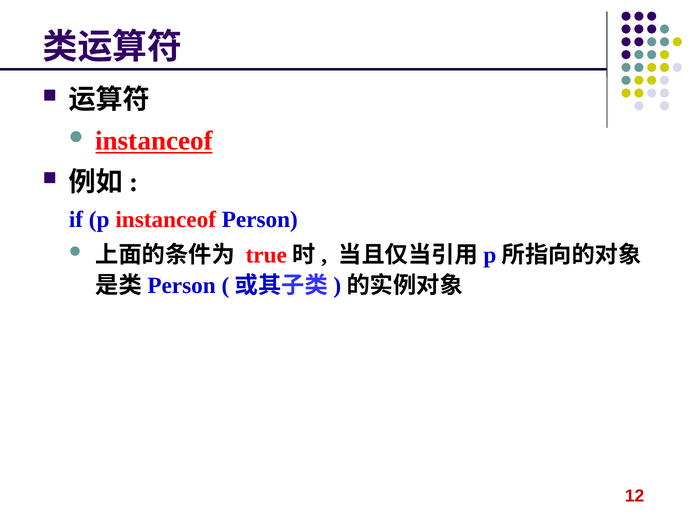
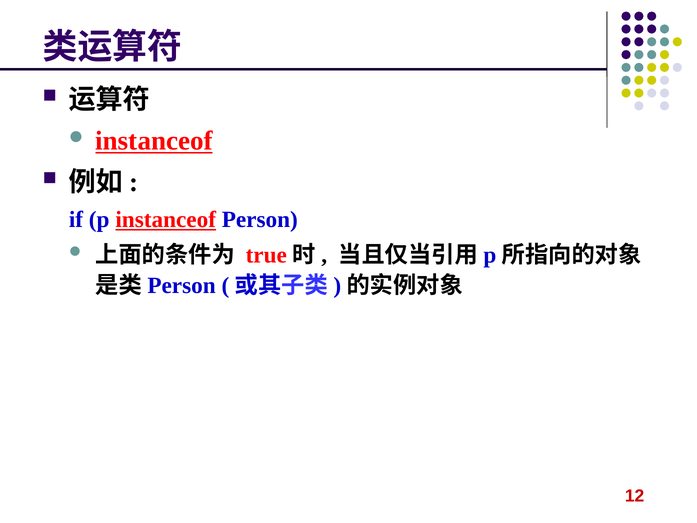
instanceof underline: none -> present (166, 219)
